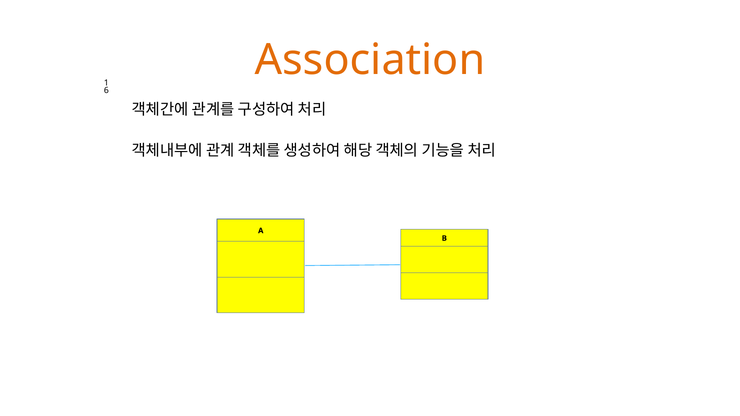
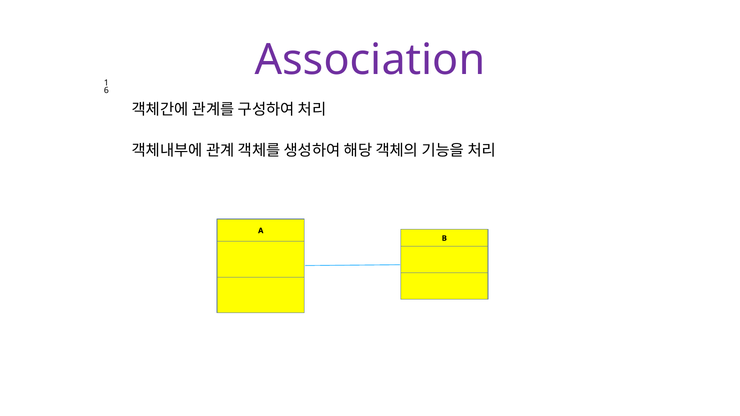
Association colour: orange -> purple (370, 60)
